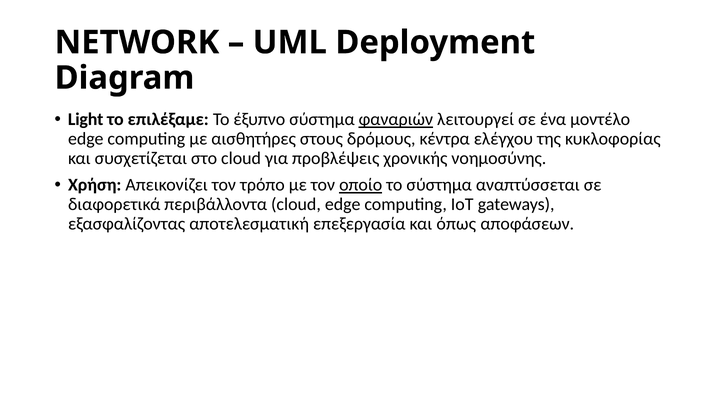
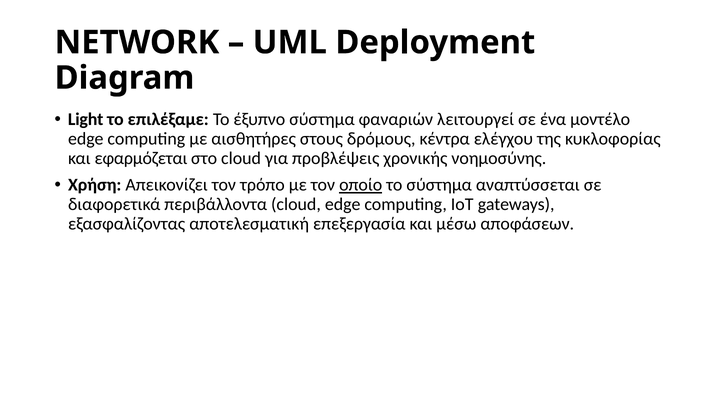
φαναριών underline: present -> none (396, 119)
συσχετίζεται: συσχετίζεται -> εφαρμόζεται (141, 158)
όπως: όπως -> μέσω (456, 224)
